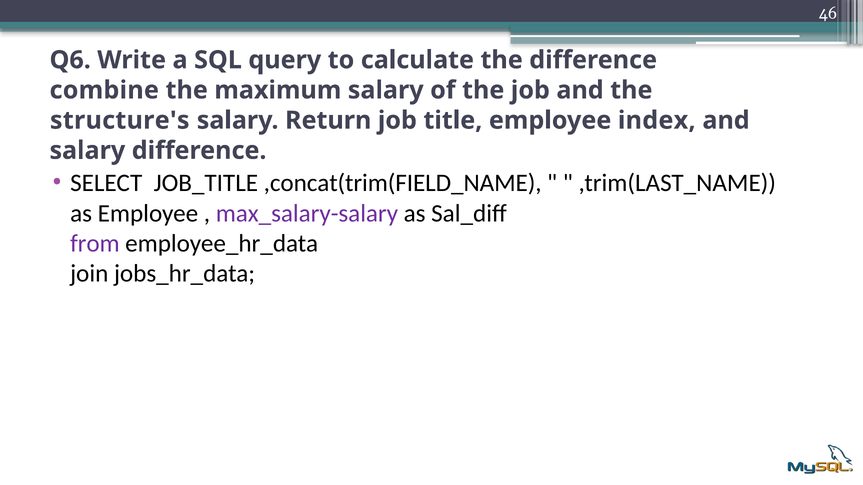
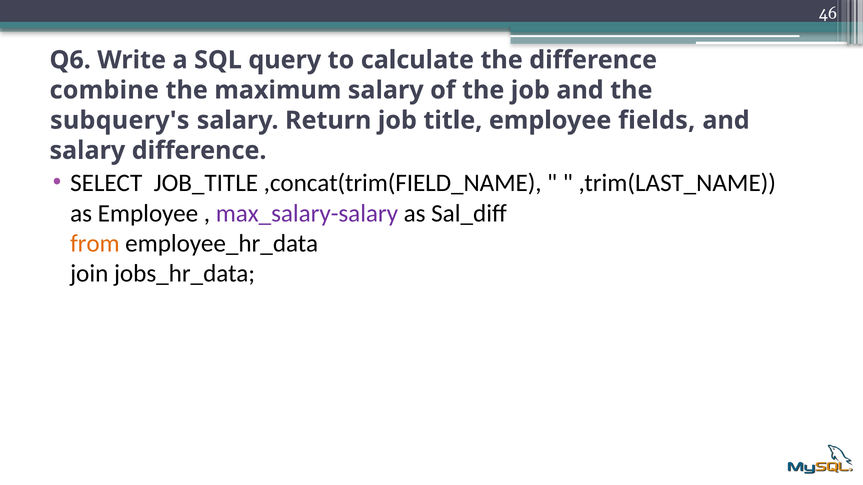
structure's: structure's -> subquery's (120, 120)
index: index -> fields (657, 120)
from colour: purple -> orange (95, 244)
